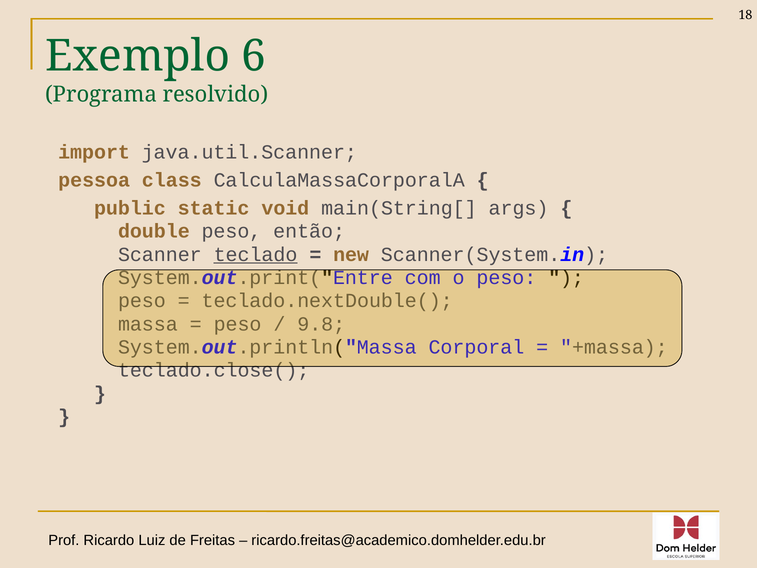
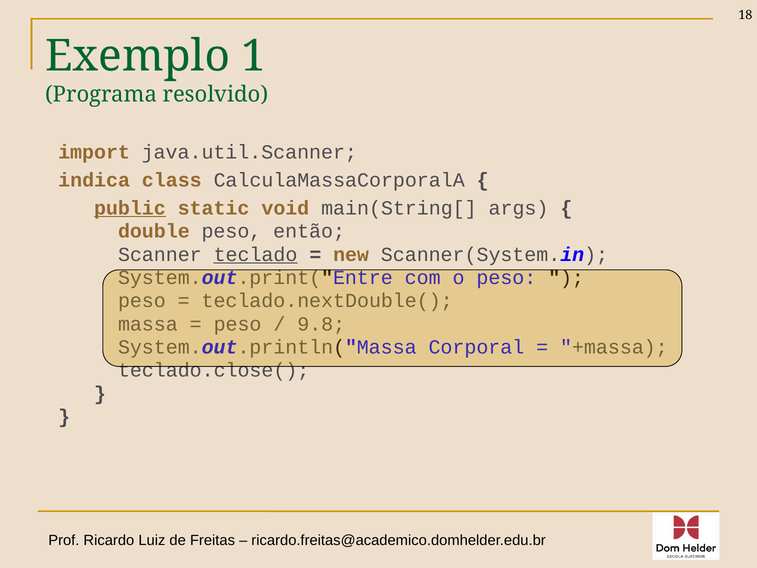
6: 6 -> 1 (254, 56)
pessoa: pessoa -> indica (94, 180)
public underline: none -> present (130, 208)
